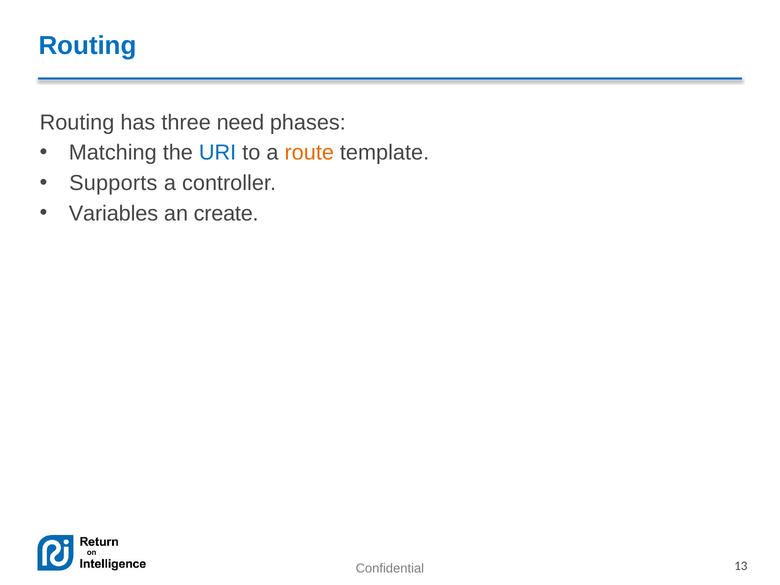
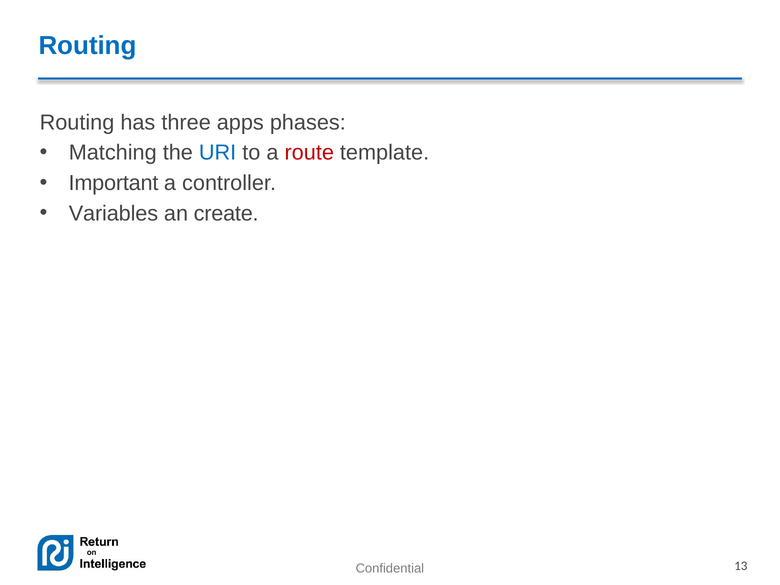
need: need -> apps (240, 122)
route colour: orange -> red (309, 153)
Supports: Supports -> Important (113, 183)
